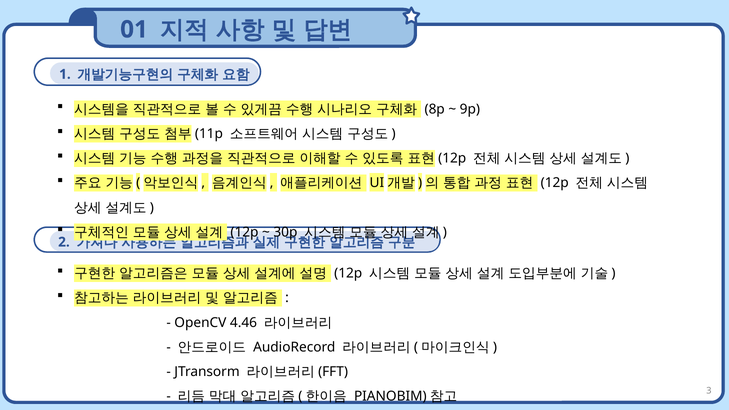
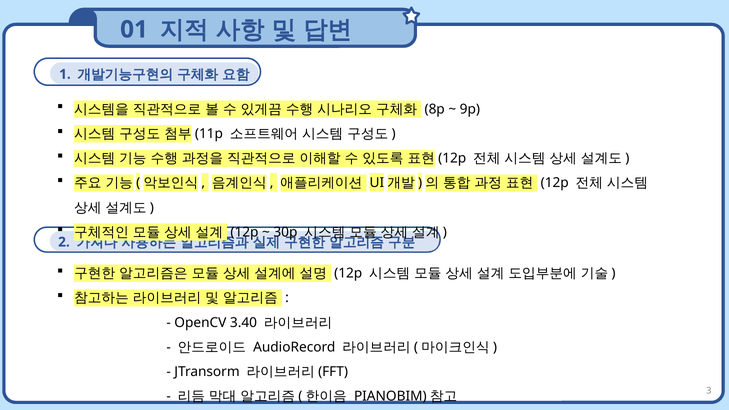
4.46: 4.46 -> 3.40 (244, 323)
